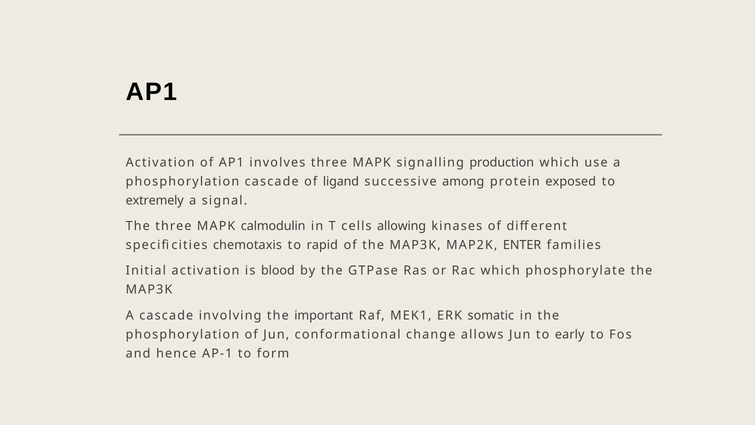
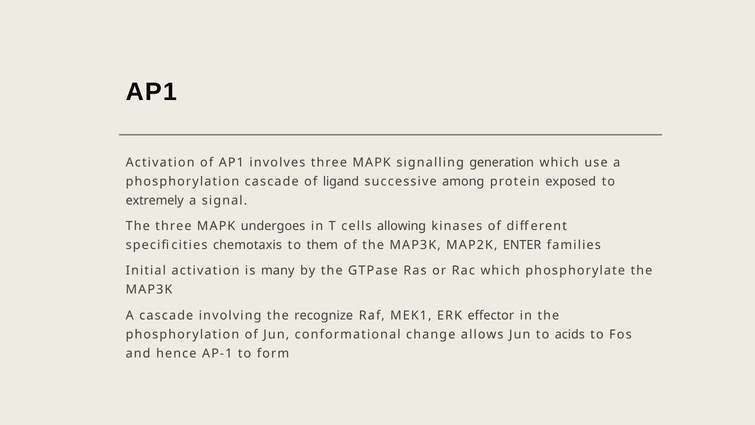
production: production -> generation (502, 162)
calmodulin: calmodulin -> undergoes (273, 226)
rapid: rapid -> them (322, 245)
blood: blood -> many (278, 271)
important: important -> recognize (324, 315)
somatic: somatic -> effector (491, 315)
early: early -> acids (570, 334)
